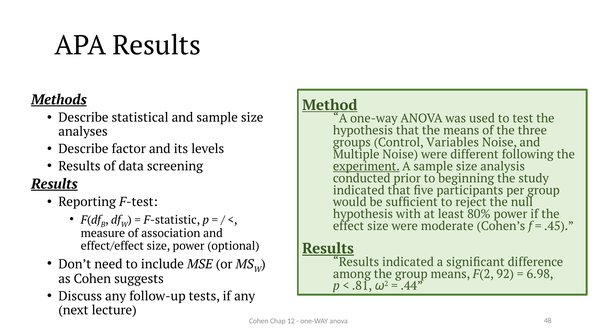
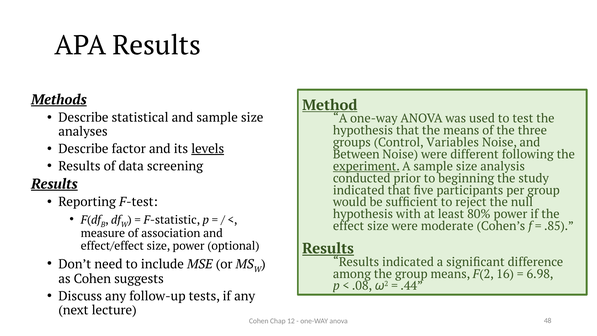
levels underline: none -> present (208, 149)
Multiple: Multiple -> Between (356, 154)
.45: .45 -> .85 (559, 226)
92: 92 -> 16 (505, 274)
.81: .81 -> .08 (362, 286)
